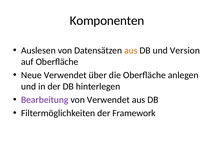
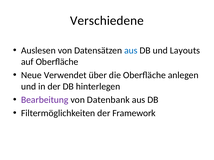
Komponenten: Komponenten -> Verschiedene (107, 21)
aus colour: orange -> blue (131, 51)
Version: Version -> Layouts (185, 51)
von Verwendet: Verwendet -> Datenbank (108, 100)
